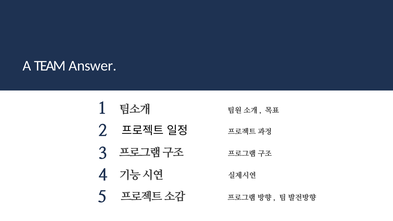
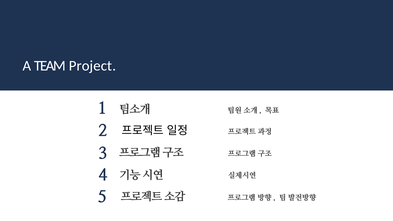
Answer: Answer -> Project (92, 66)
